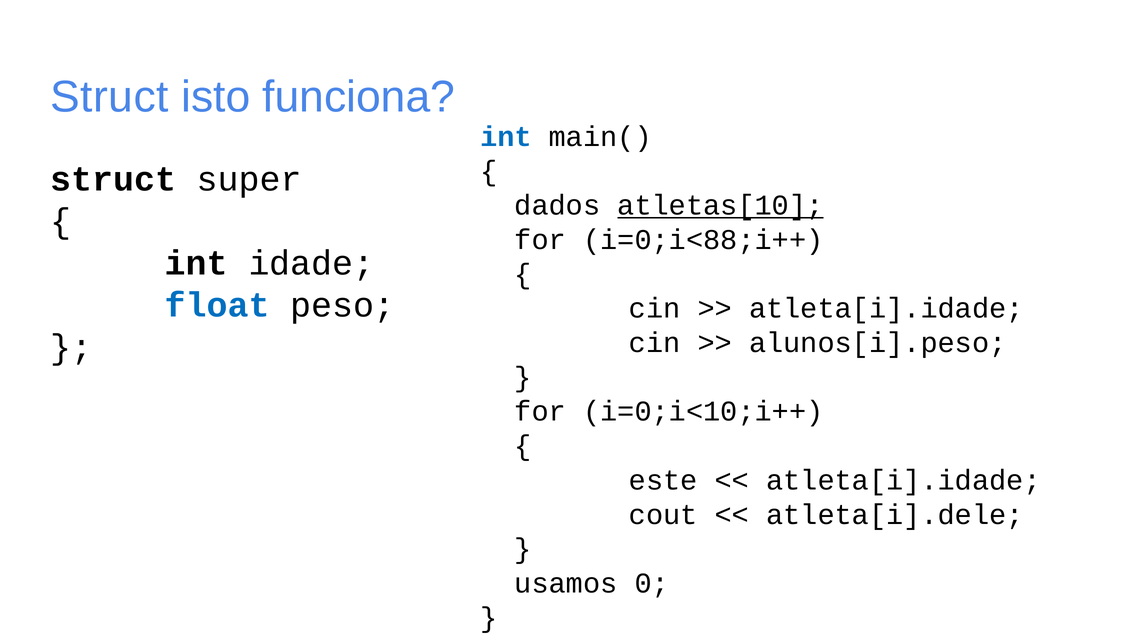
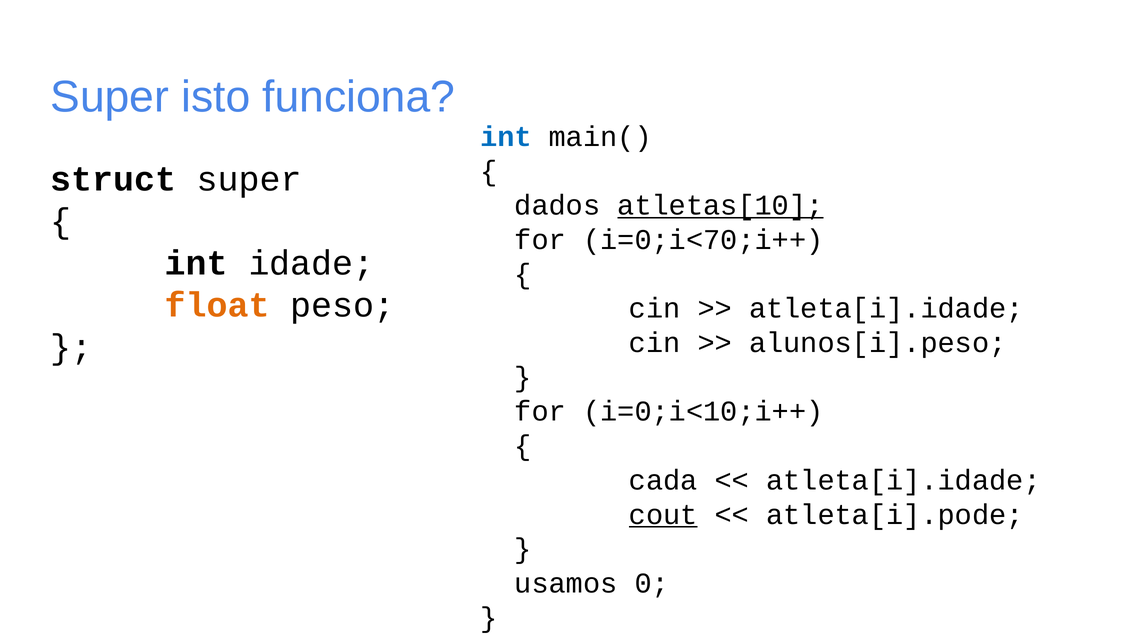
Struct: Struct -> Super (110, 97)
i=0;i<88;i++: i=0;i<88;i++ -> i=0;i<70;i++ (703, 240)
float colour: blue -> orange (217, 305)
este: este -> cada (663, 480)
cout underline: none -> present (663, 514)
atleta[i].dele: atleta[i].dele -> atleta[i].pode (895, 514)
